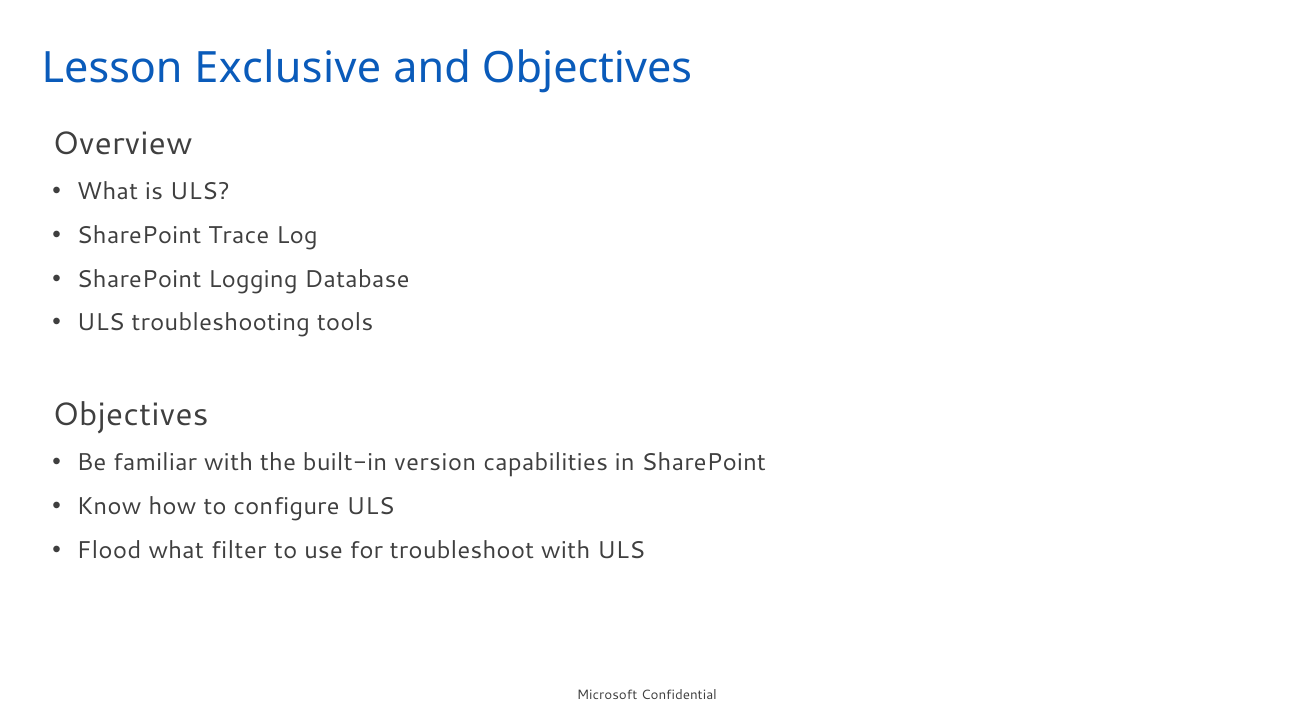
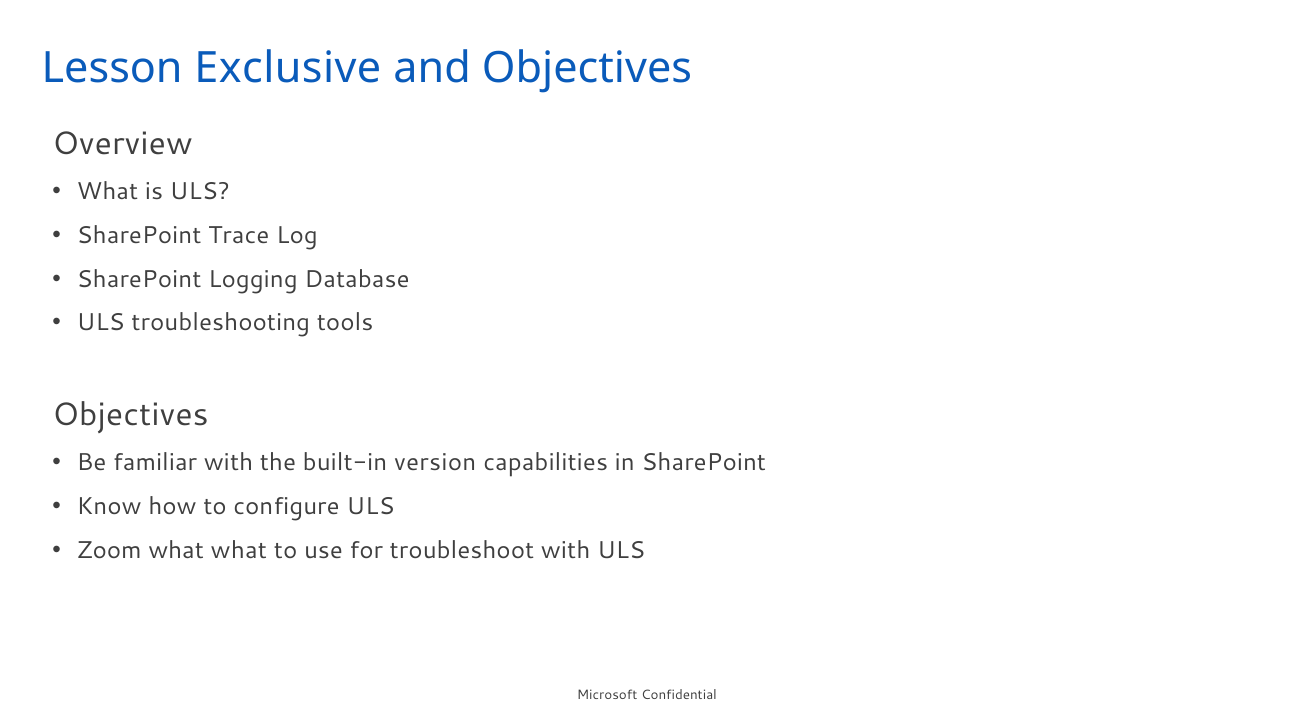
Flood: Flood -> Zoom (109, 550)
what filter: filter -> what (239, 550)
